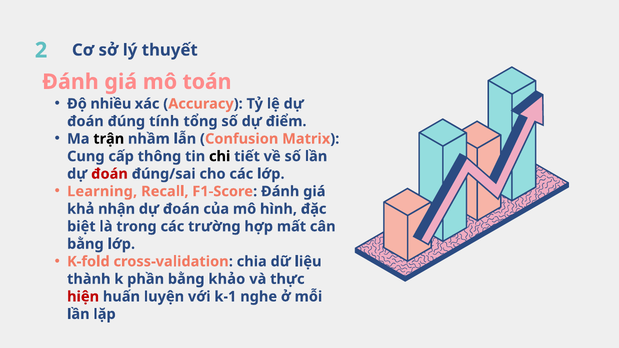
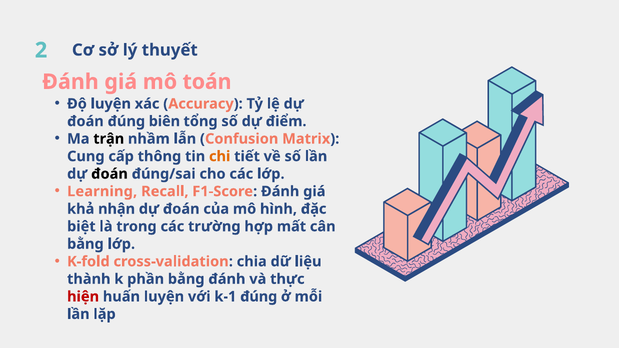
Độ nhiều: nhiều -> luyện (111, 104)
tính: tính -> biên (164, 121)
chi colour: black -> orange (220, 156)
đoán colour: red -> black (109, 174)
bằng khảo: khảo -> đánh (227, 279)
k-1 nghe: nghe -> đúng (259, 297)
